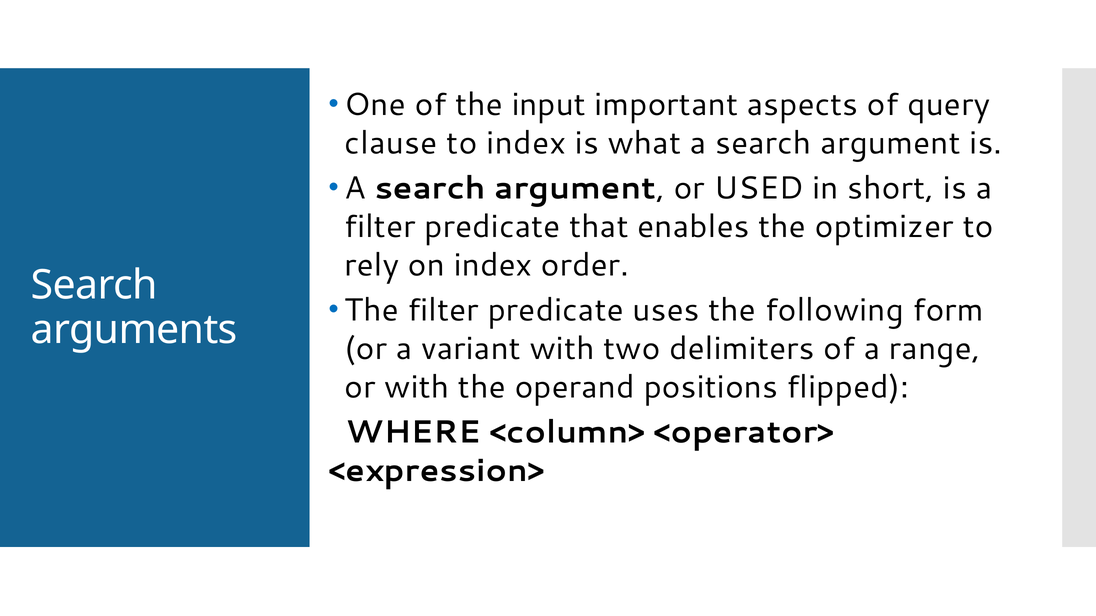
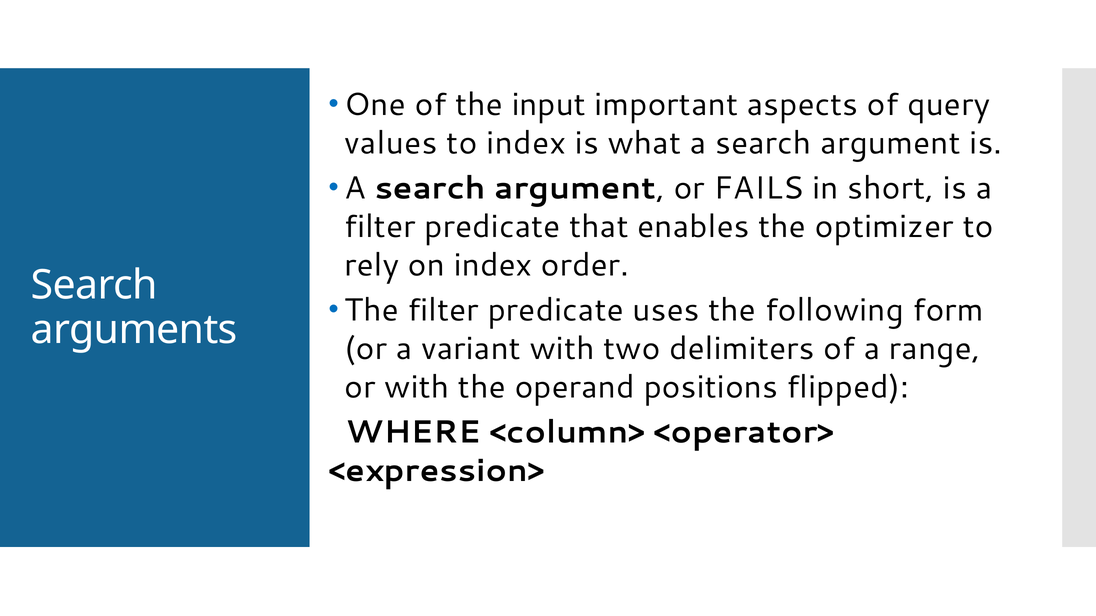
clause: clause -> values (391, 143)
USED: USED -> FAILS (759, 189)
